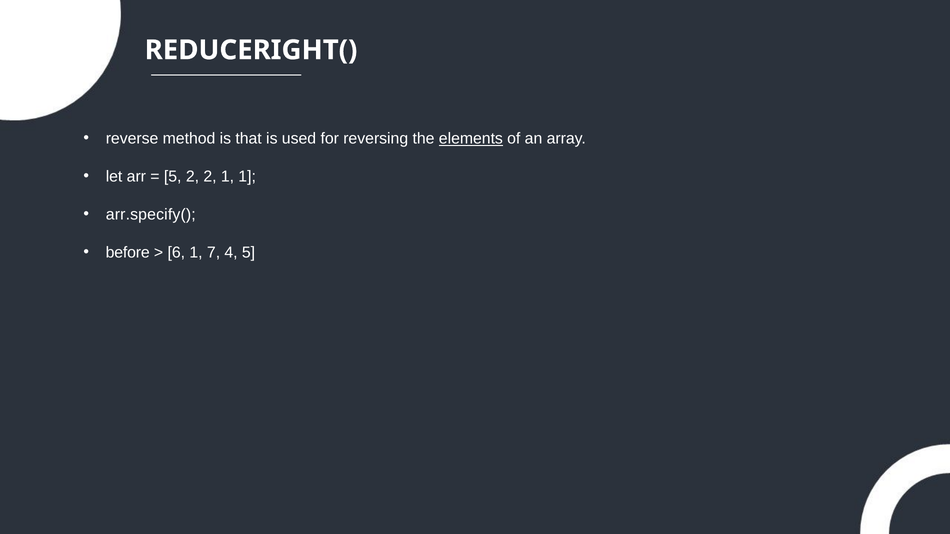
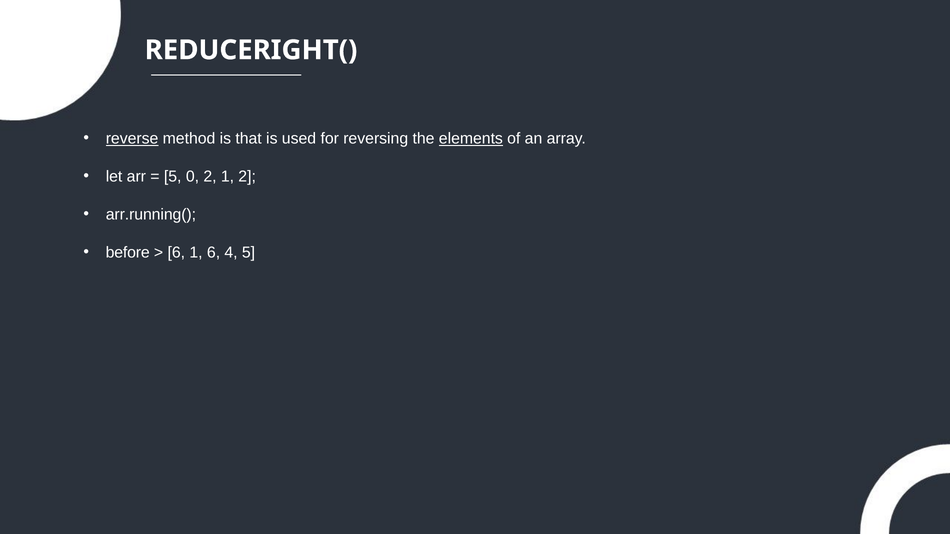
reverse underline: none -> present (132, 139)
5 2: 2 -> 0 (192, 177)
1 1: 1 -> 2 (247, 177)
arr.specify(: arr.specify( -> arr.running( (151, 215)
1 7: 7 -> 6 (214, 253)
